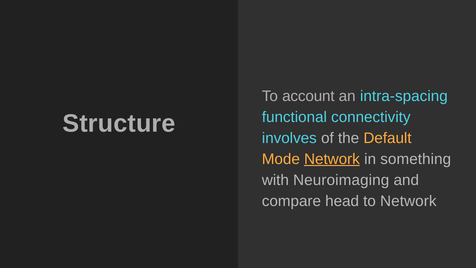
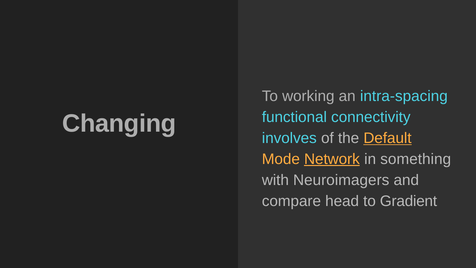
account: account -> working (308, 96)
Structure: Structure -> Changing (119, 123)
Default underline: none -> present (388, 138)
Neuroimaging: Neuroimaging -> Neuroimagers (341, 180)
to Network: Network -> Gradient (408, 201)
